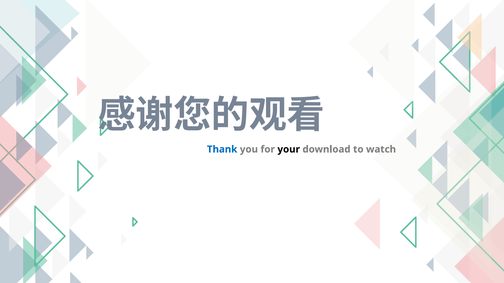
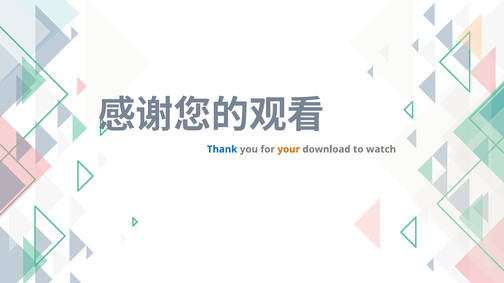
your colour: black -> orange (289, 150)
